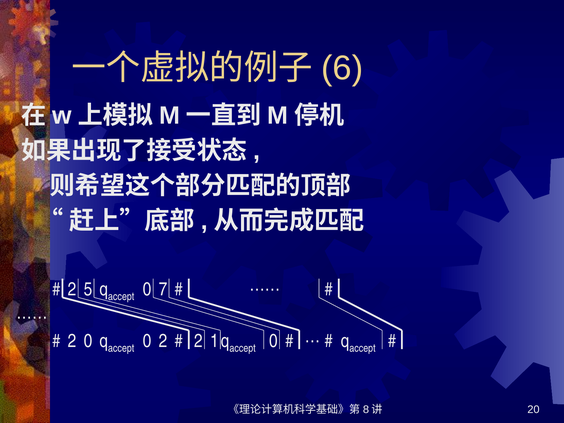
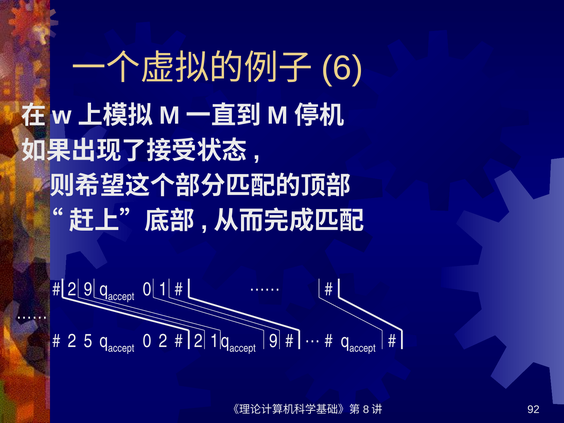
2 5: 5 -> 9 (88, 289)
7: 7 -> 1 (163, 289)
0: 0 -> 5 (88, 341)
0: 0 -> 9 (274, 341)
20: 20 -> 92 (533, 410)
